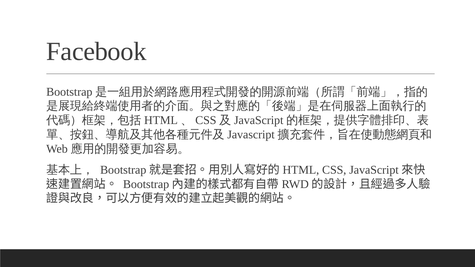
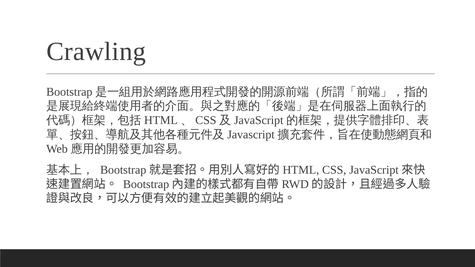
Facebook: Facebook -> Crawling (96, 52)
